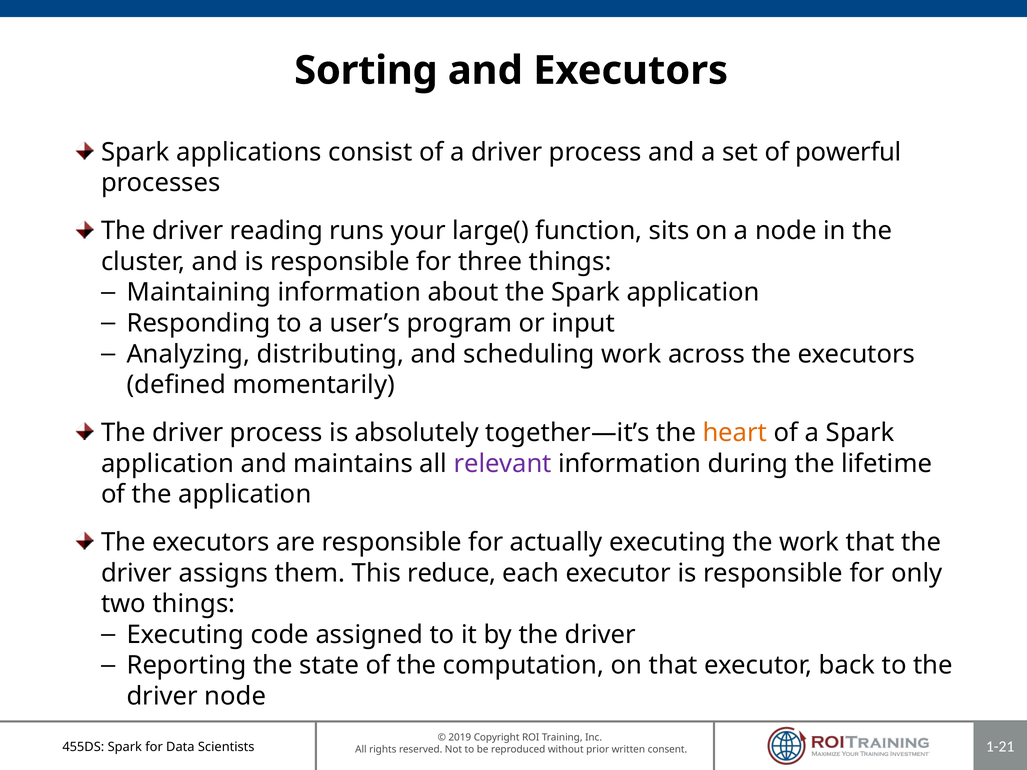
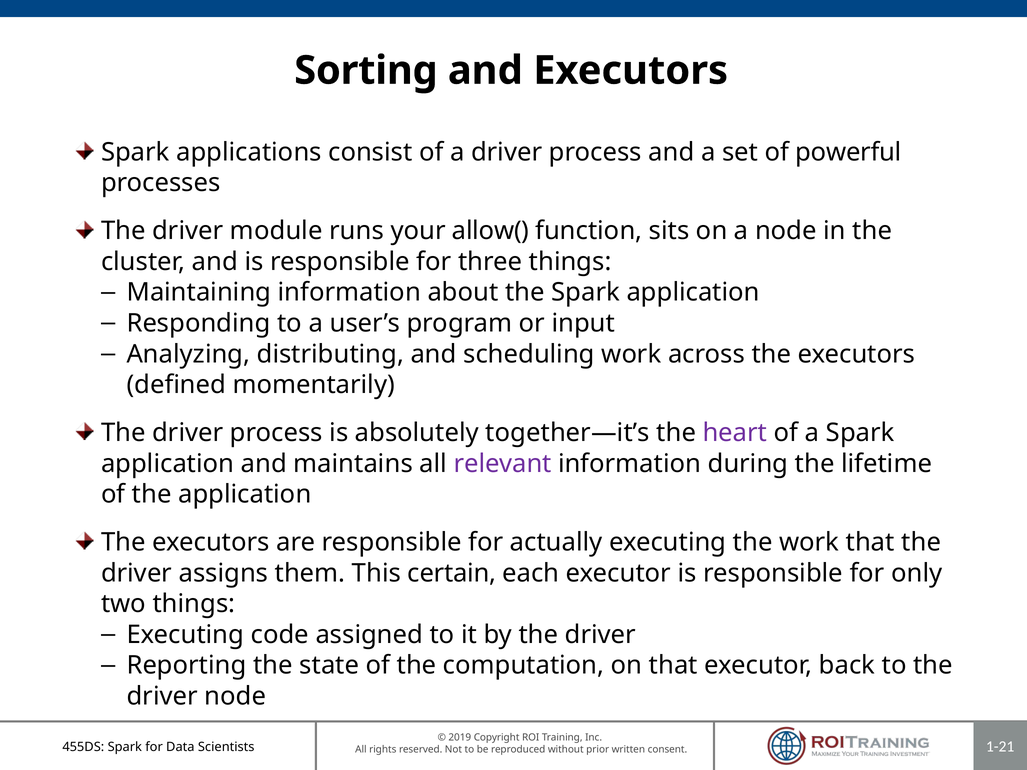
reading: reading -> module (276, 231)
large(: large( -> allow( (491, 231)
heart colour: orange -> purple (735, 433)
reduce: reduce -> certain (452, 573)
